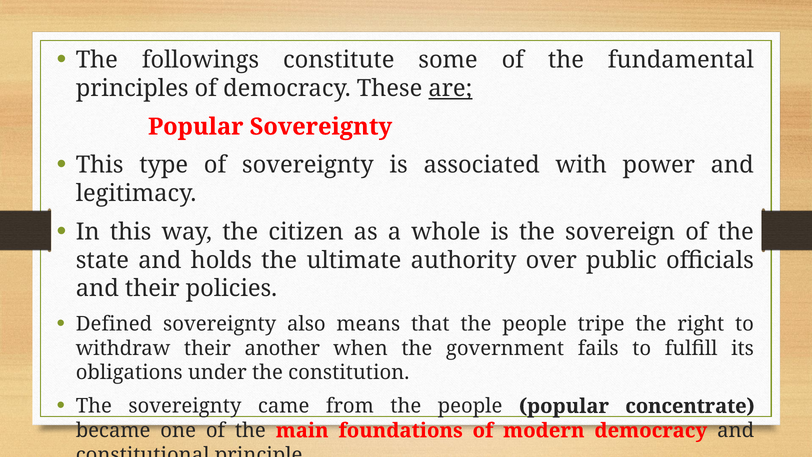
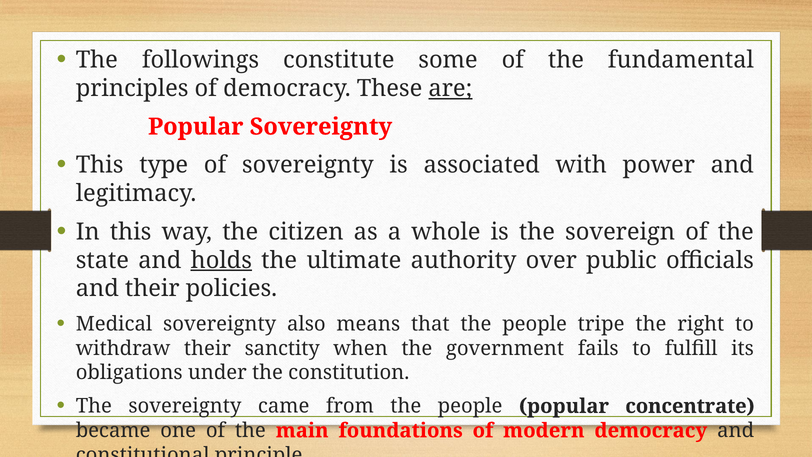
holds underline: none -> present (221, 260)
Defined: Defined -> Medical (114, 324)
another: another -> sanctity (282, 348)
